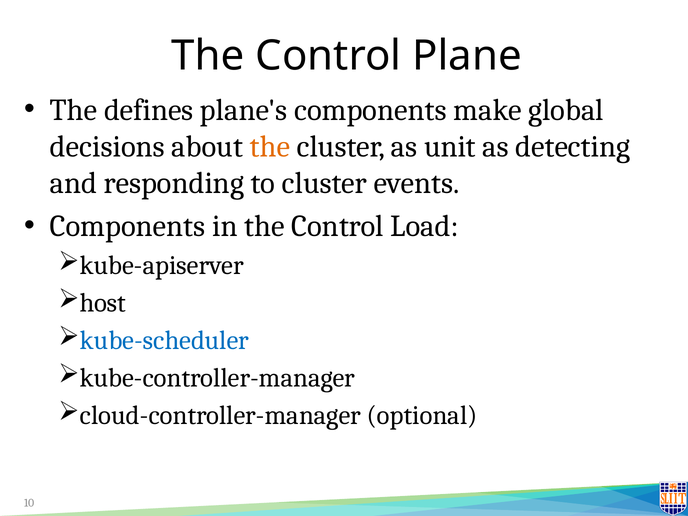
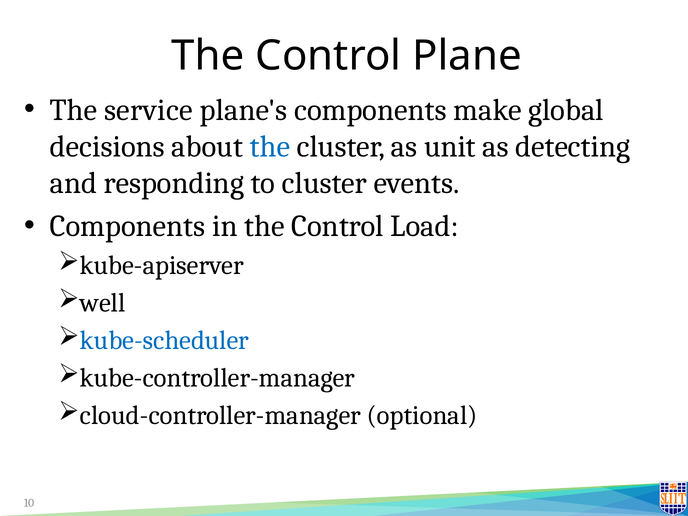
defines: defines -> service (149, 110)
the colour: orange -> blue (270, 147)
host: host -> well (103, 303)
